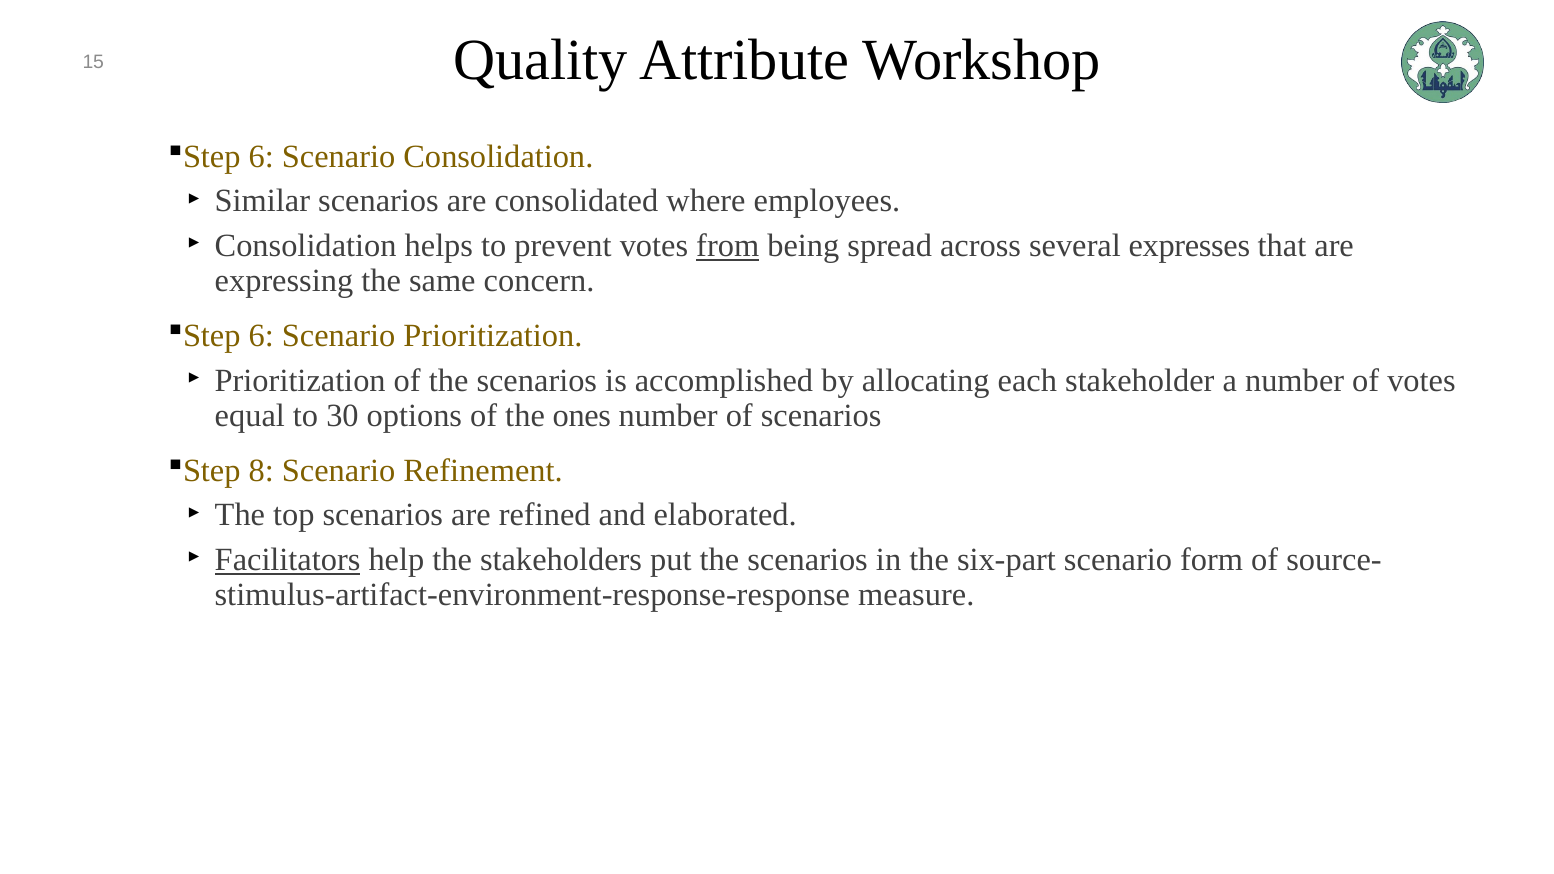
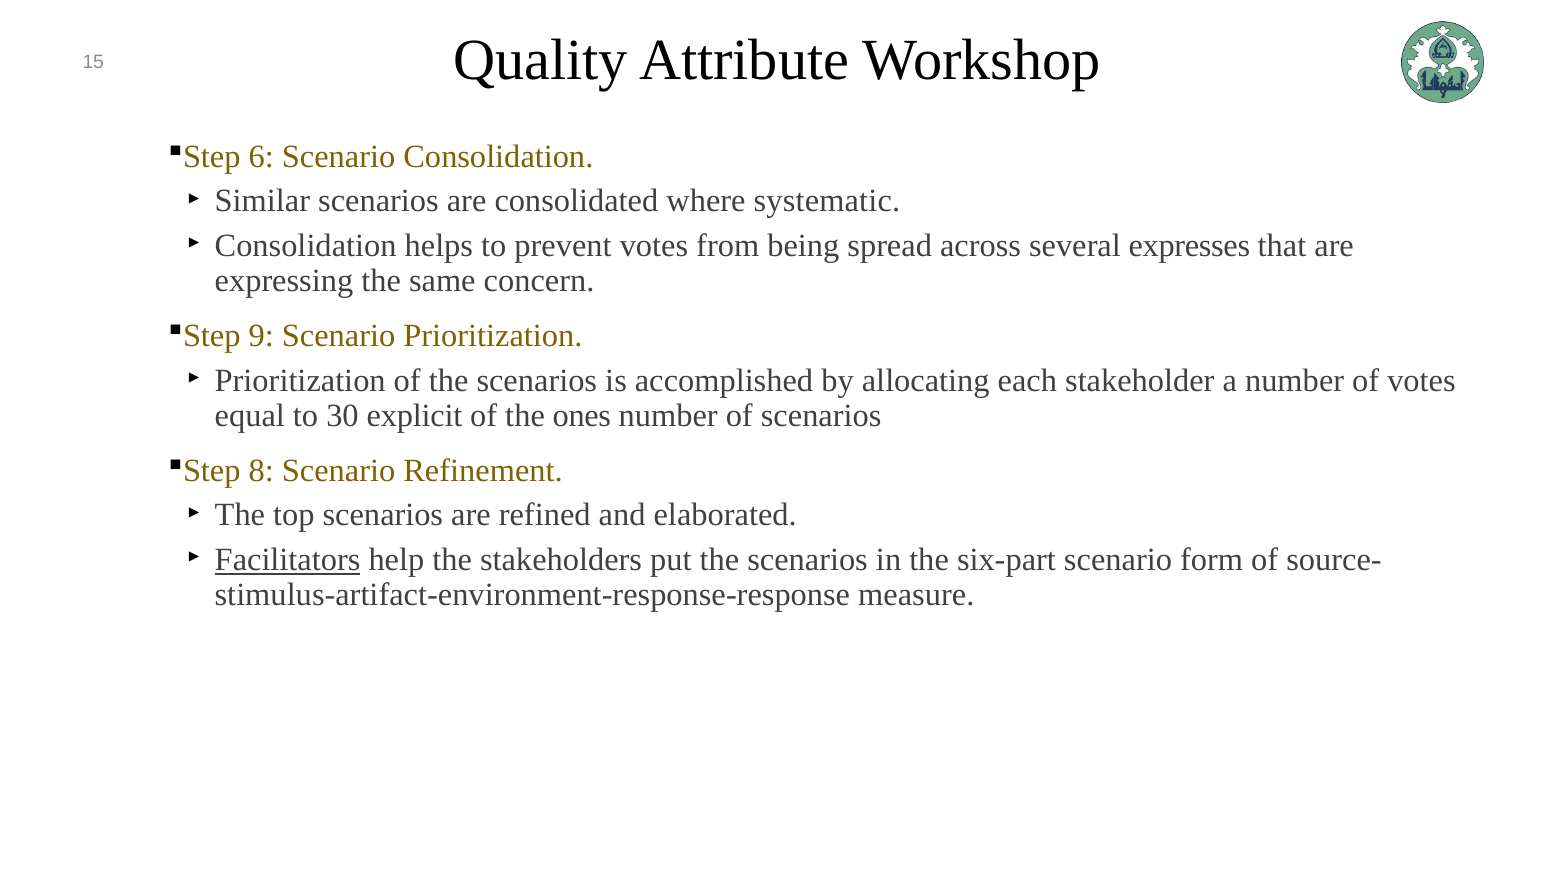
employees: employees -> systematic (827, 201)
from underline: present -> none (728, 246)
6: 6 -> 9 (261, 336)
options: options -> explicit (414, 415)
